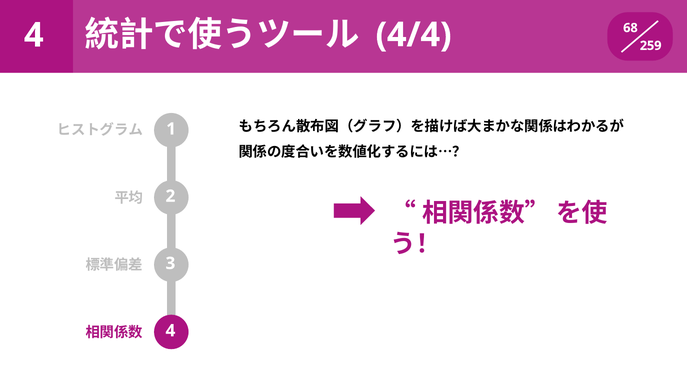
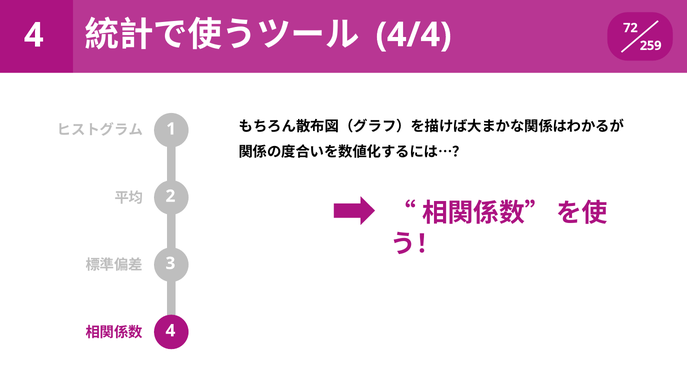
68: 68 -> 72 (630, 28)
